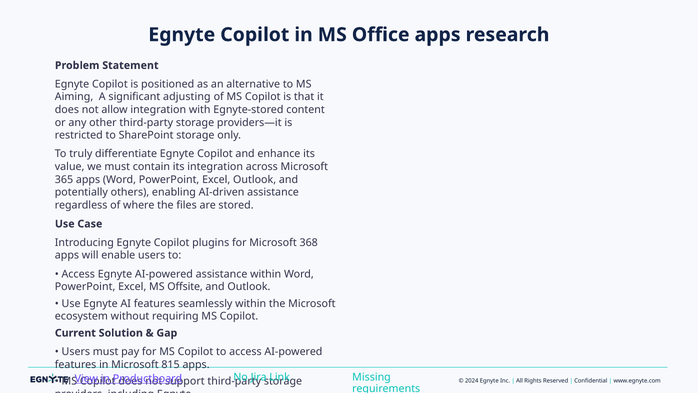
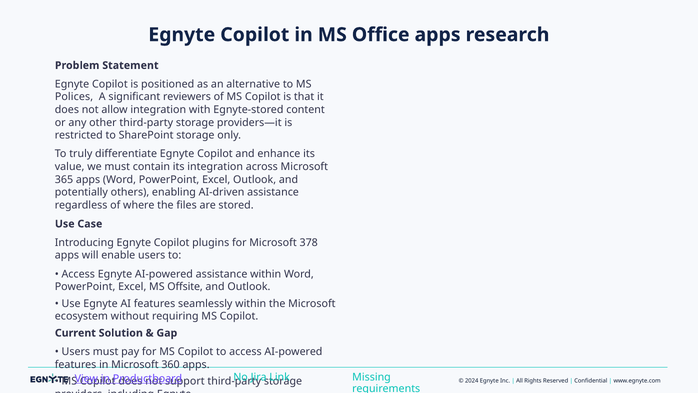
Aiming: Aiming -> Polices (74, 97)
adjusting: adjusting -> reviewers (187, 97)
368: 368 -> 378 (309, 242)
815: 815 -> 360 (171, 364)
